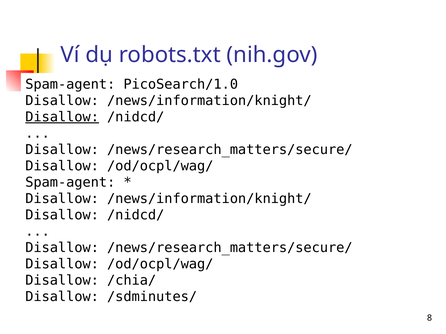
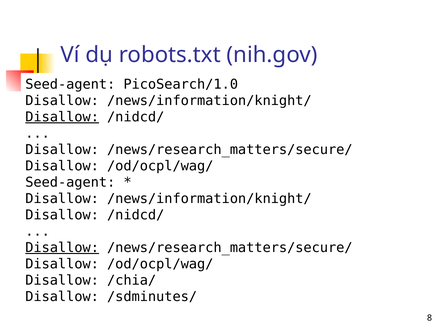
Spam-agent: Spam-agent -> Seed-agent (70, 84)
Spam-agent: Spam-agent -> Seed-agent (70, 183)
Disallow underline: none -> present (62, 248)
